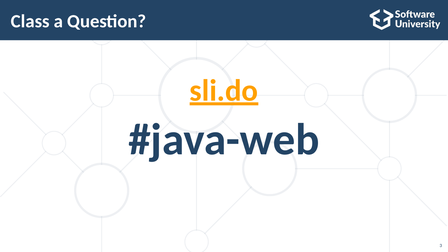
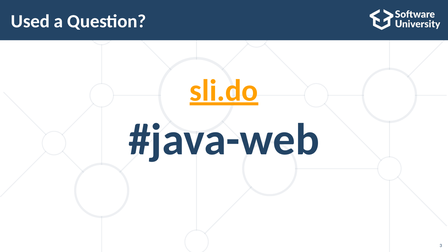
Class: Class -> Used (30, 21)
